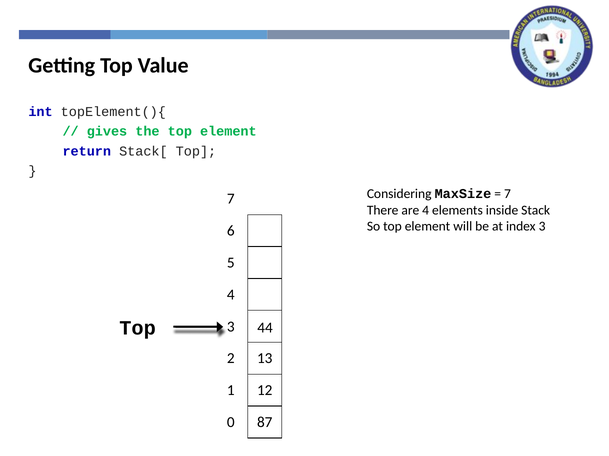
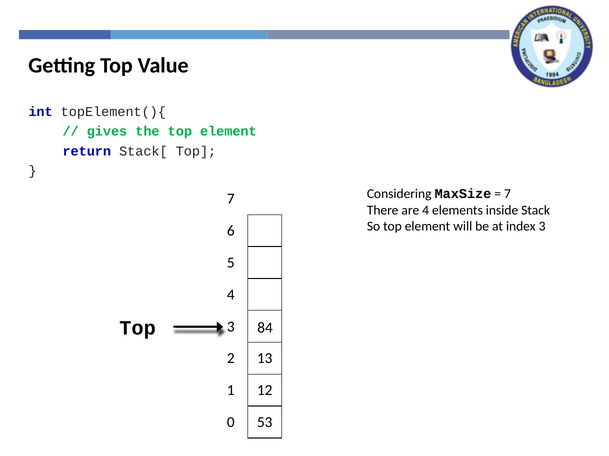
44: 44 -> 84 (265, 328)
87: 87 -> 53 (265, 423)
